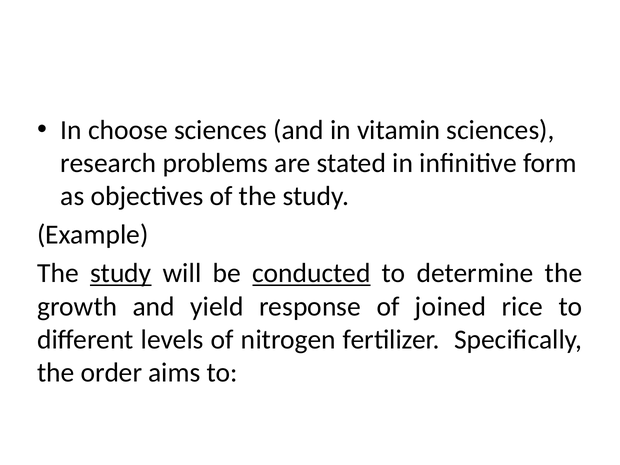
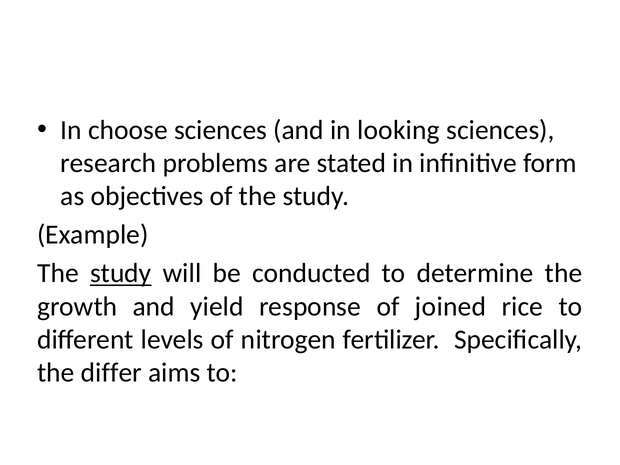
vitamin: vitamin -> looking (398, 130)
conducted underline: present -> none (311, 273)
order: order -> differ (111, 373)
